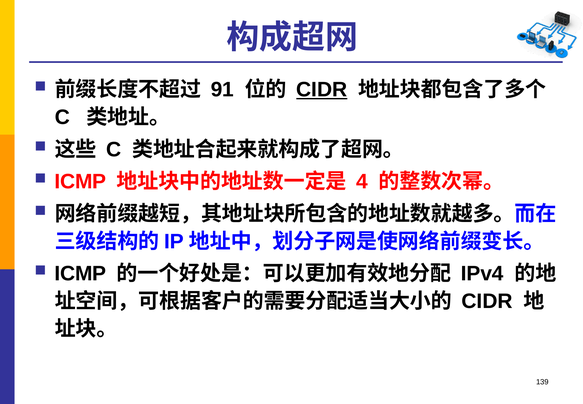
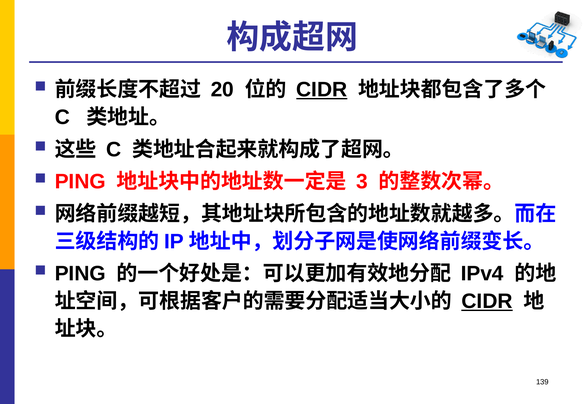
91: 91 -> 20 (222, 90)
ICMP: ICMP -> PING (80, 182)
4: 4 -> 3 (362, 182)
ICMP: ICMP -> PING (80, 273)
CIDR underline: none -> present (487, 301)
